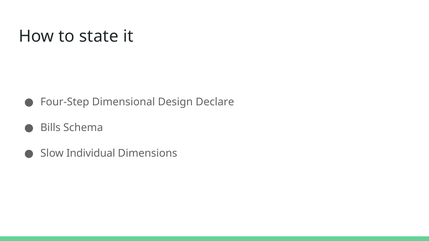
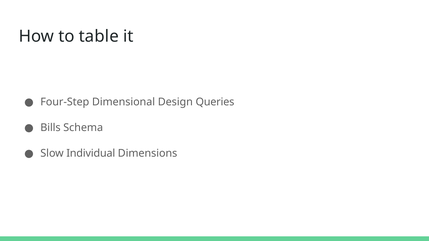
state: state -> table (99, 36)
Declare: Declare -> Queries (215, 102)
